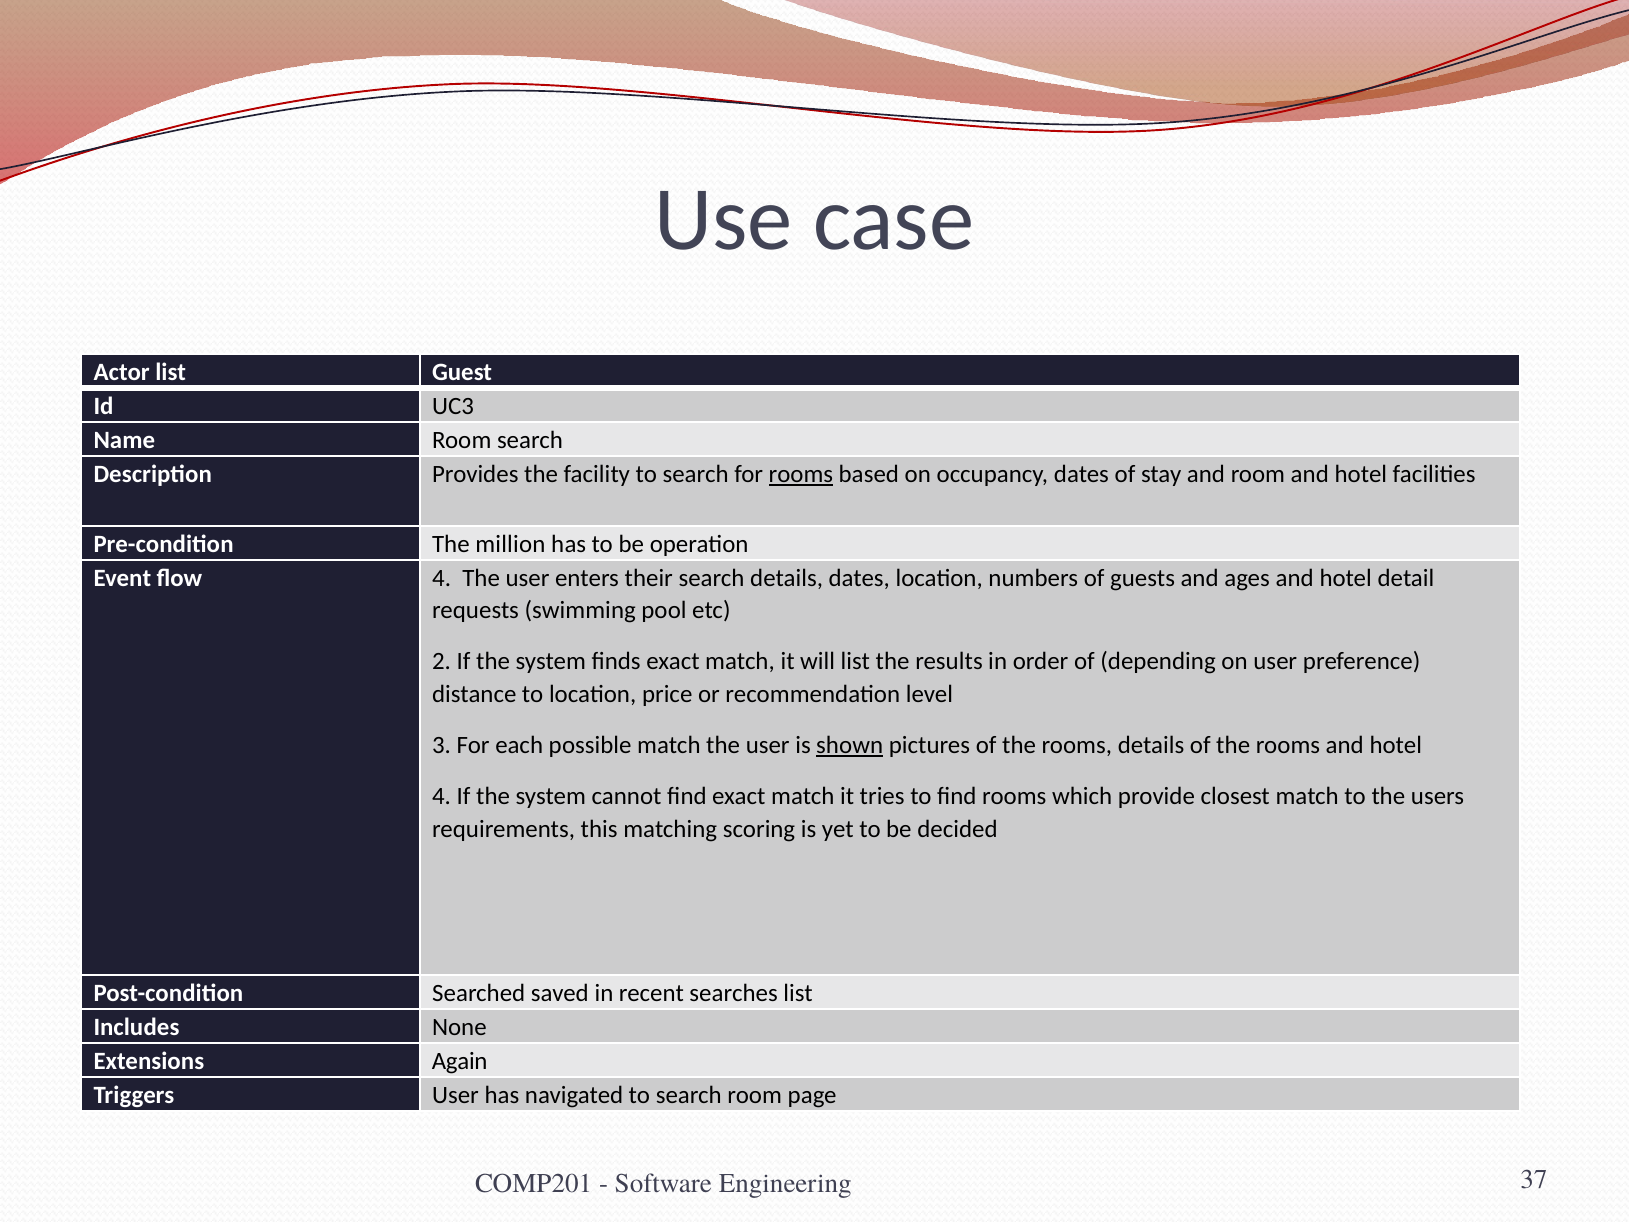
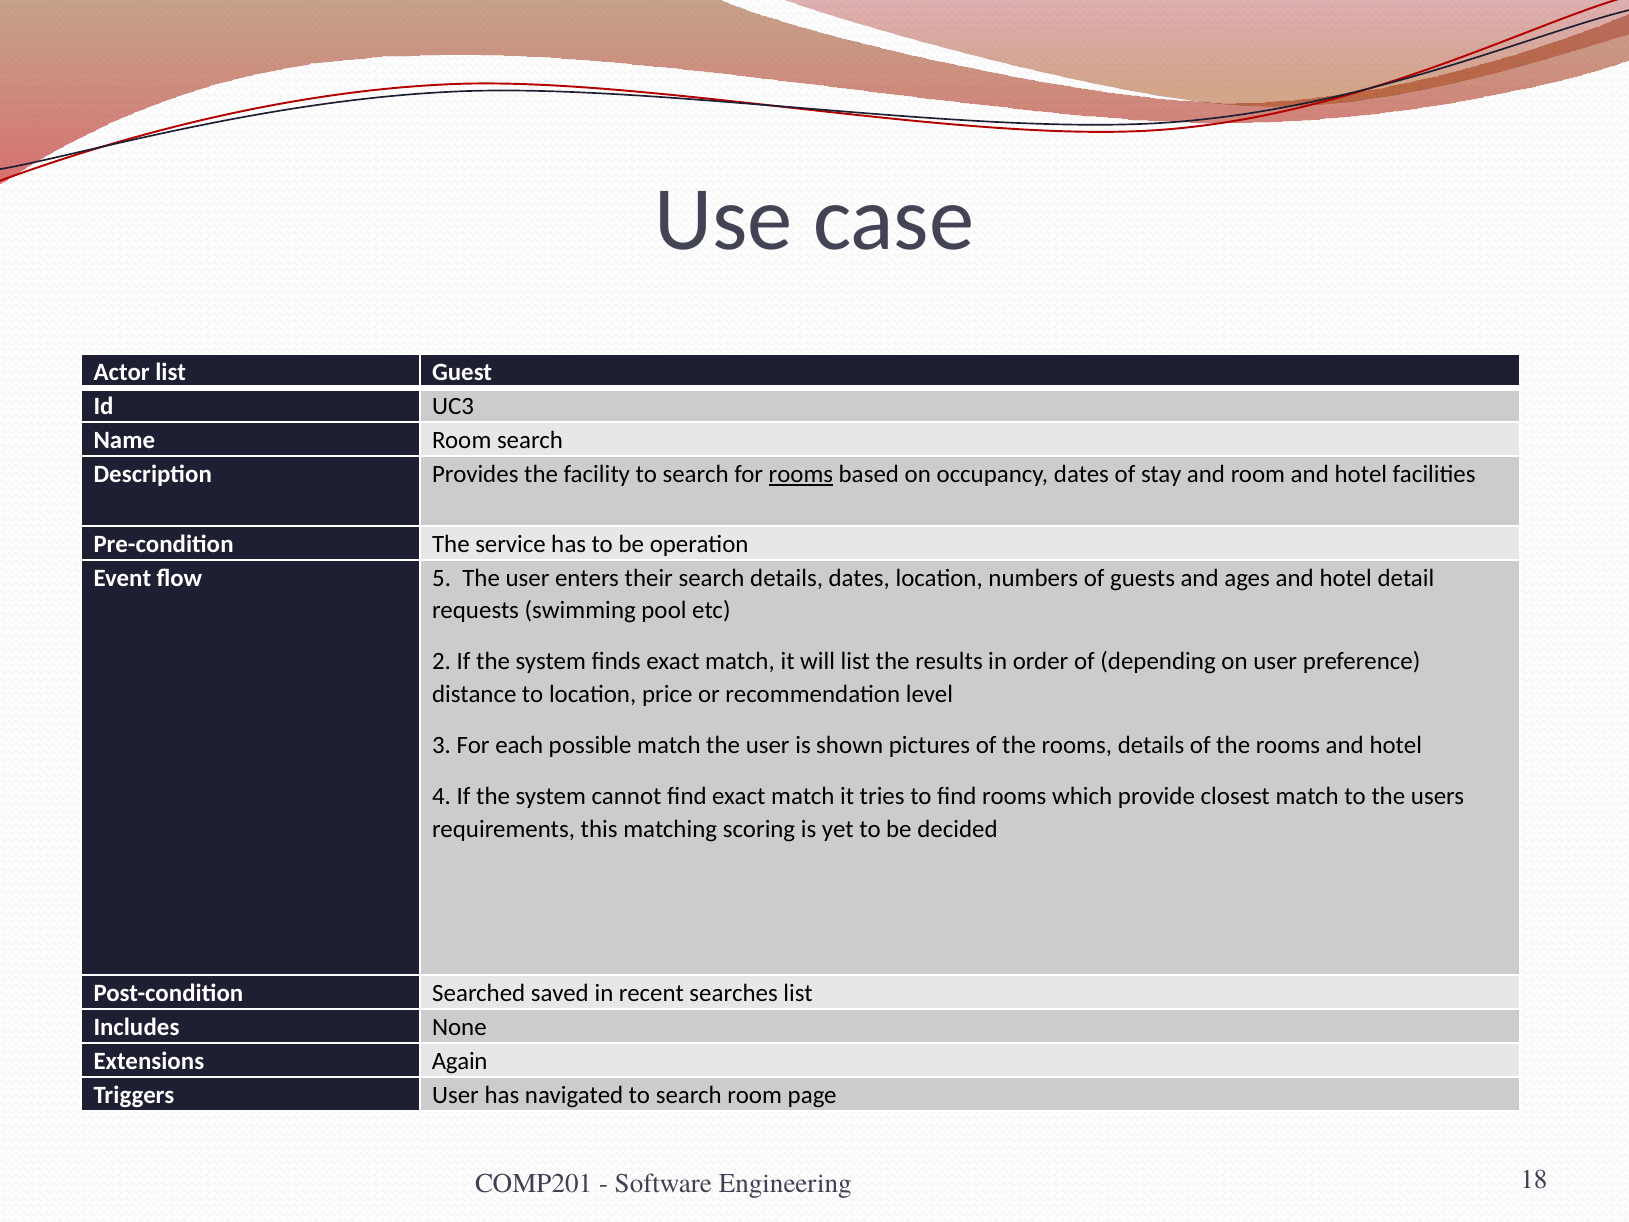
million: million -> service (510, 544)
flow 4: 4 -> 5 (442, 578)
shown underline: present -> none (850, 745)
37: 37 -> 18 (1534, 1179)
